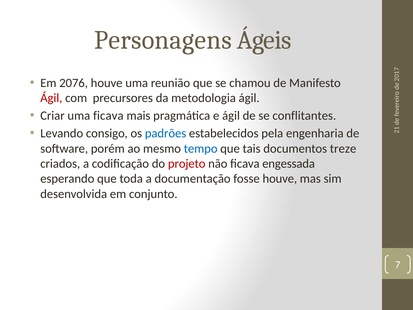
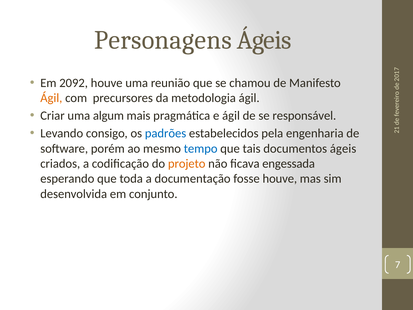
2076: 2076 -> 2092 (74, 83)
Ágil colour: red -> orange (51, 98)
uma ficava: ficava -> algum (108, 116)
conflitantes: conflitantes -> responsável (304, 116)
documentos treze: treze -> ágeis (343, 148)
projeto colour: red -> orange (187, 164)
